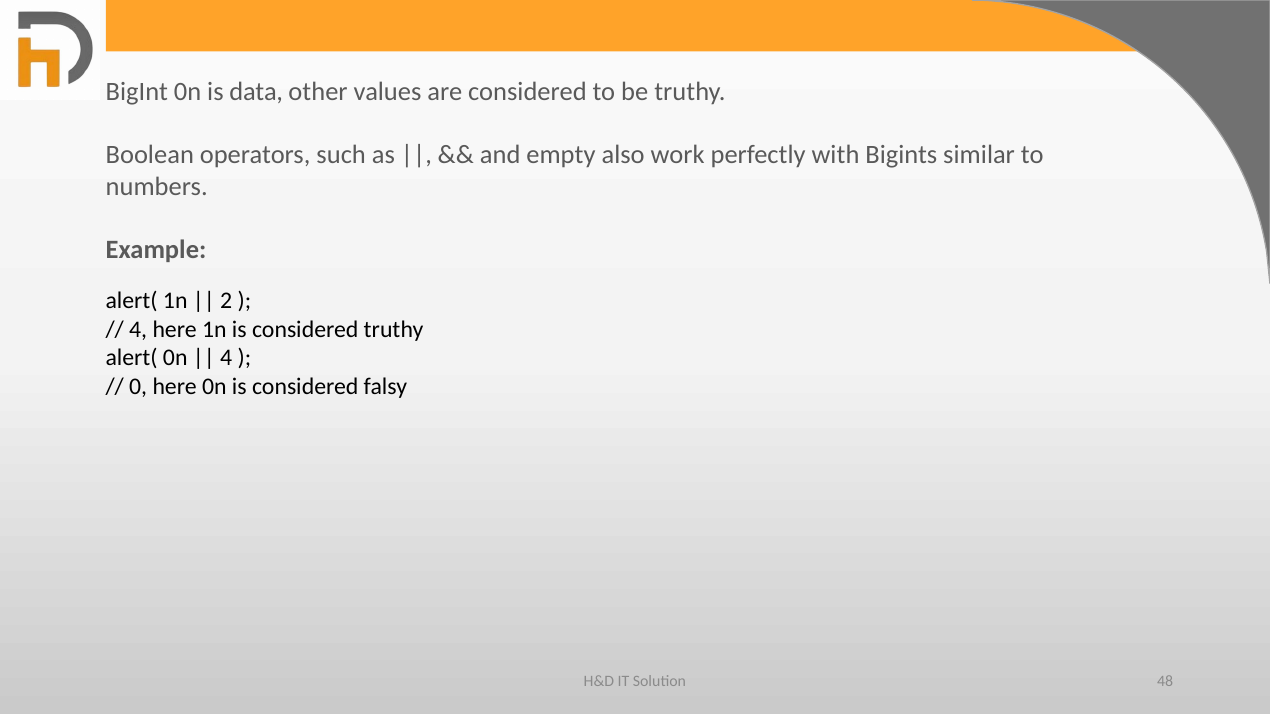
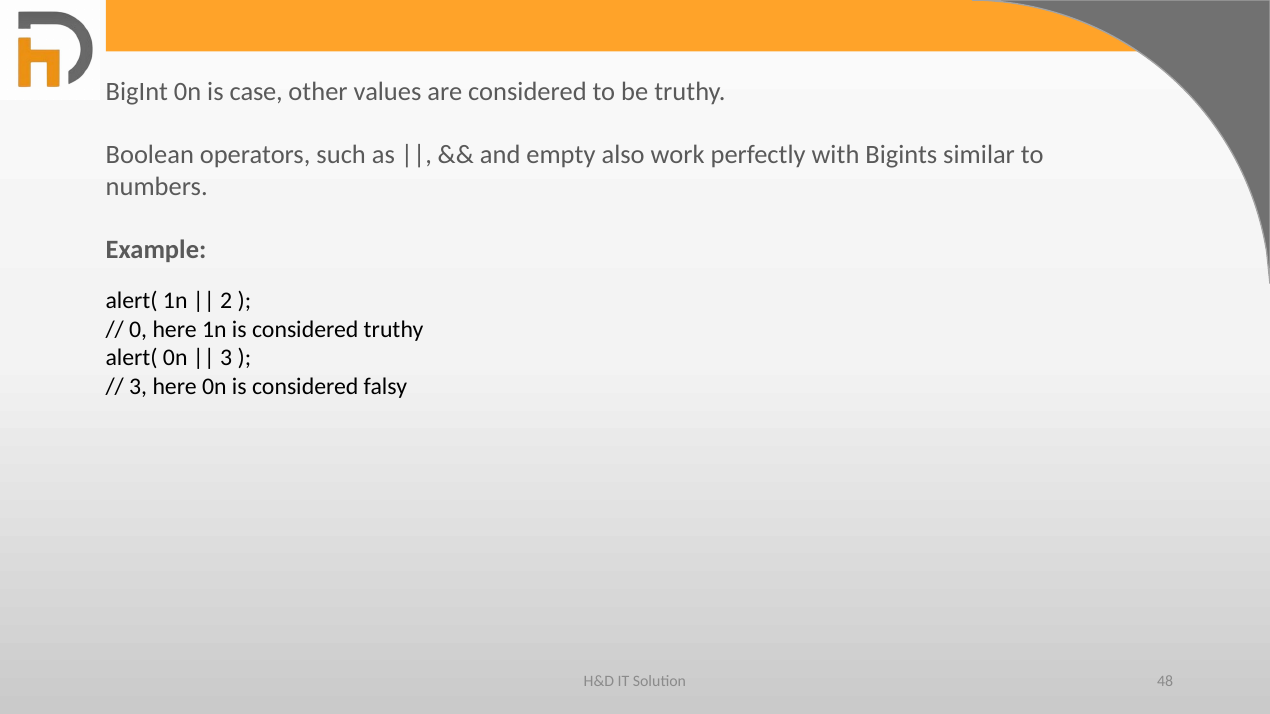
data: data -> case (256, 92)
4: 4 -> 0 (138, 330)
4: 4 -> 3 (226, 358)
0: 0 -> 3 (138, 387)
